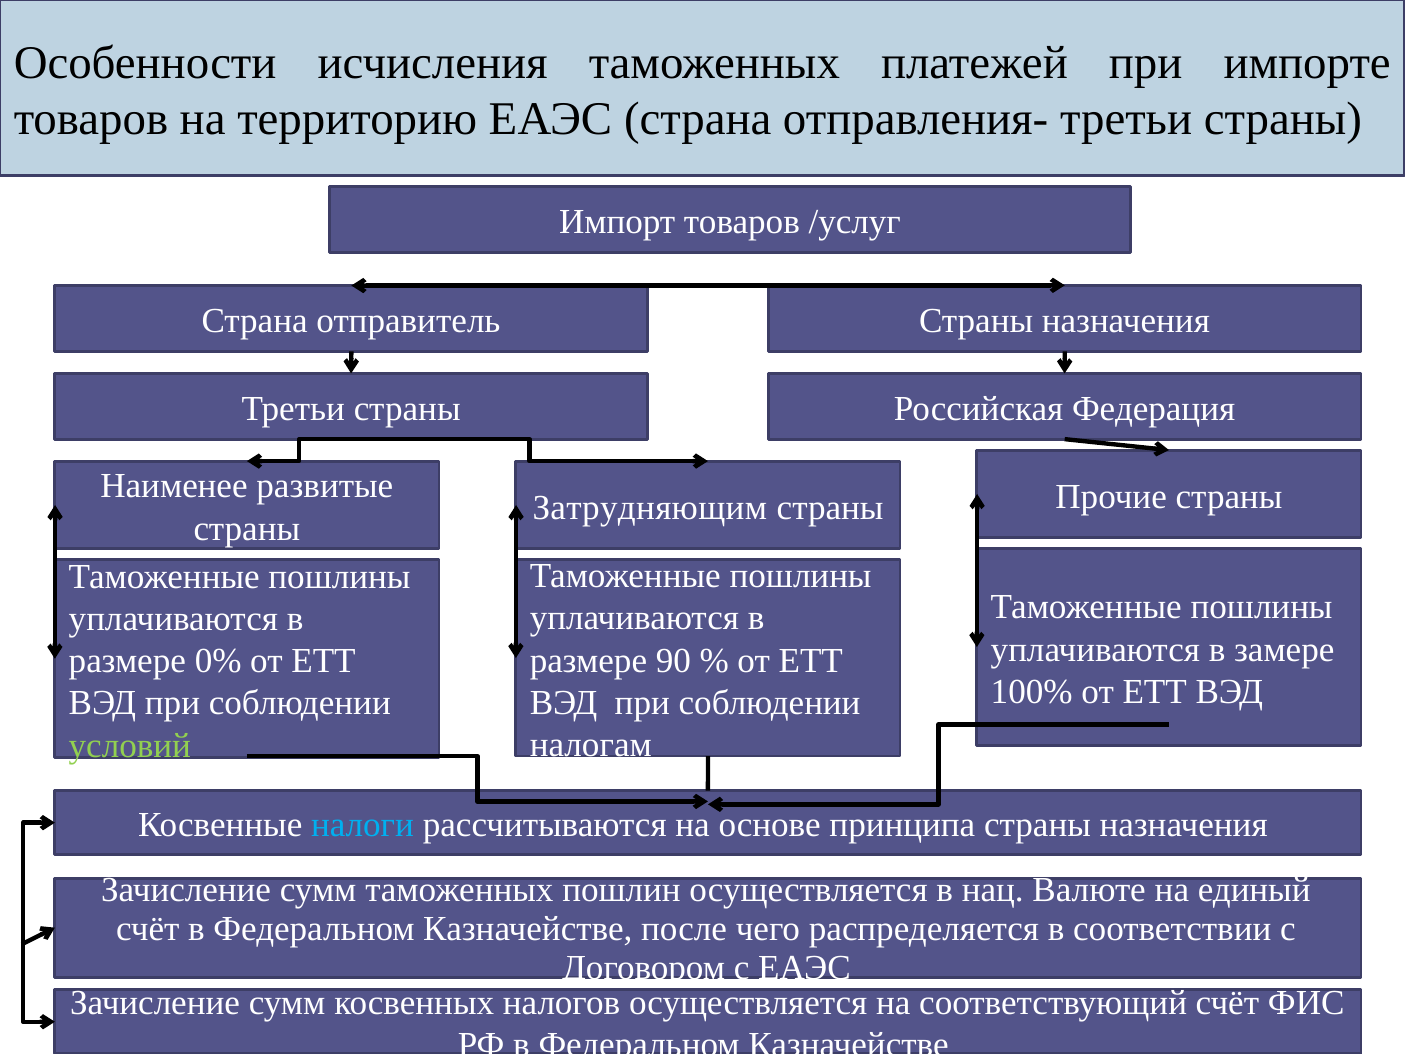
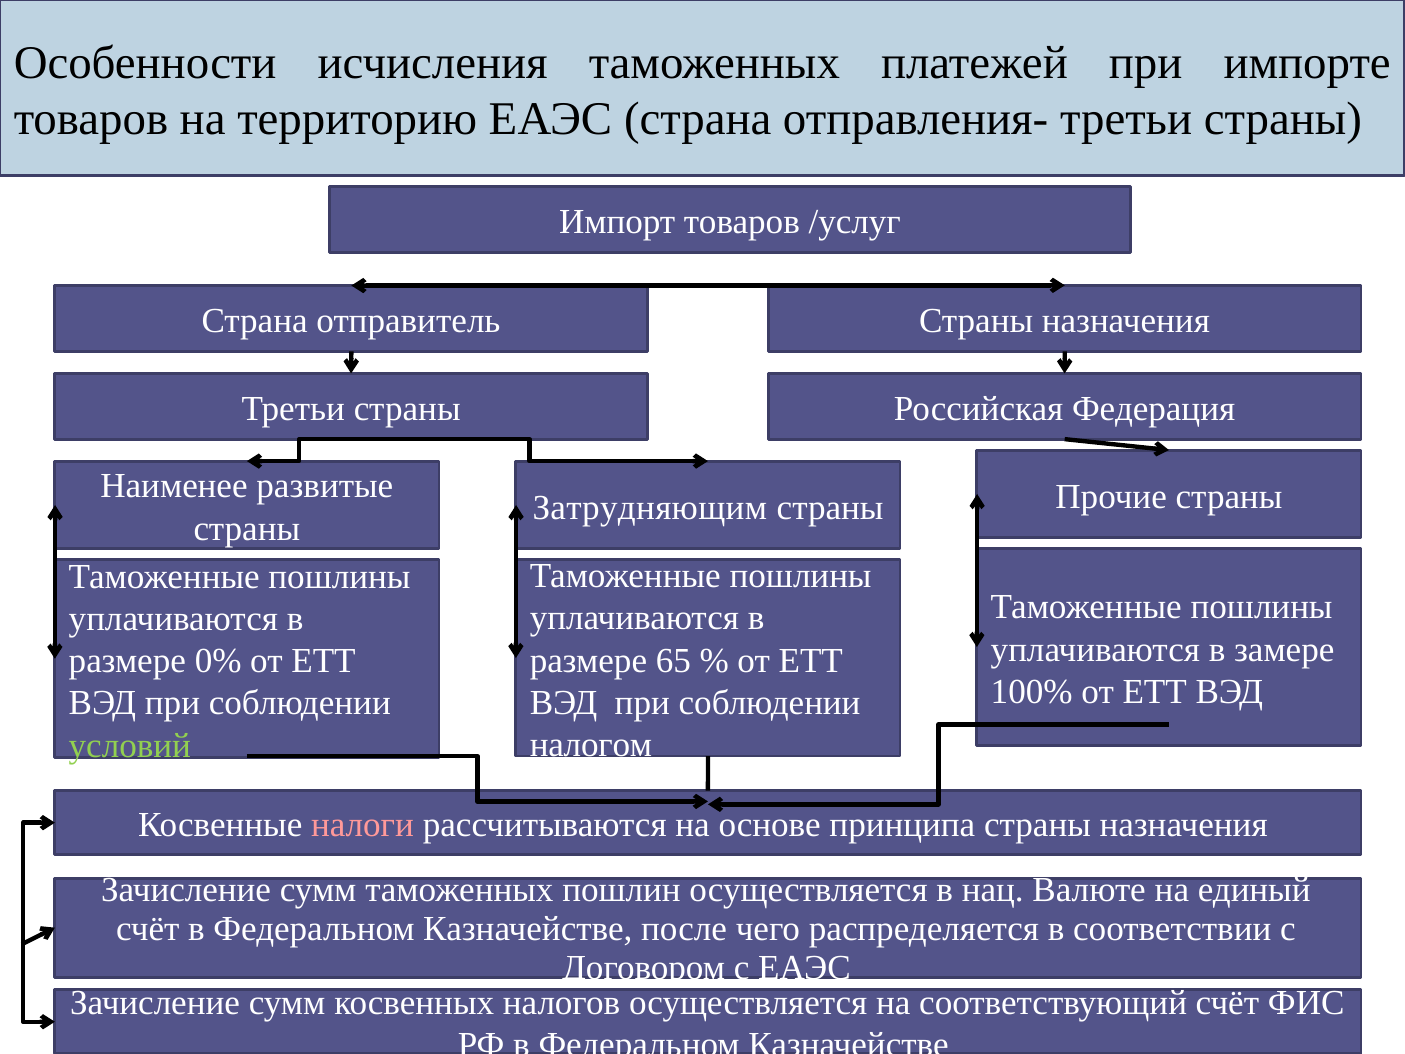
90: 90 -> 65 (673, 660)
налогам: налогам -> налогом (591, 745)
налоги colour: light blue -> pink (363, 825)
